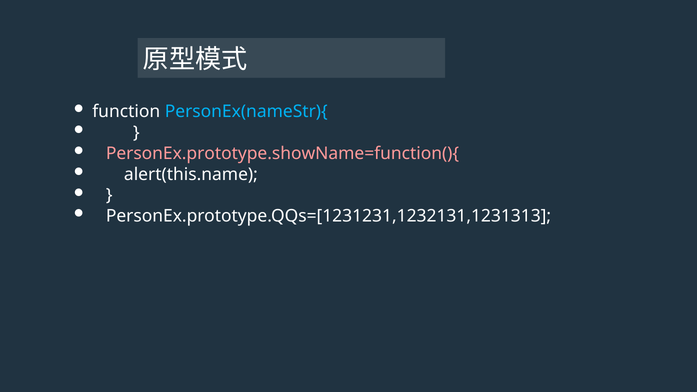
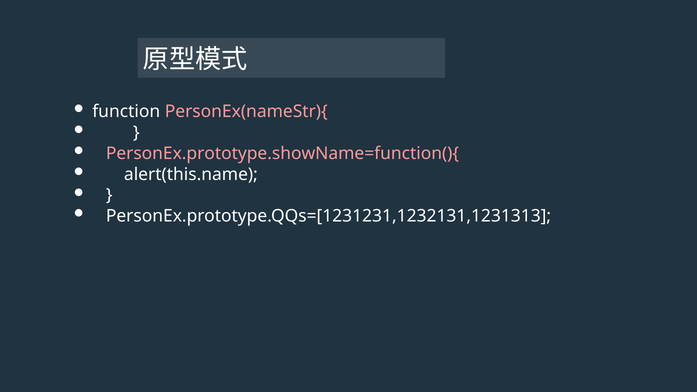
PersonEx(nameStr){ colour: light blue -> pink (246, 112)
